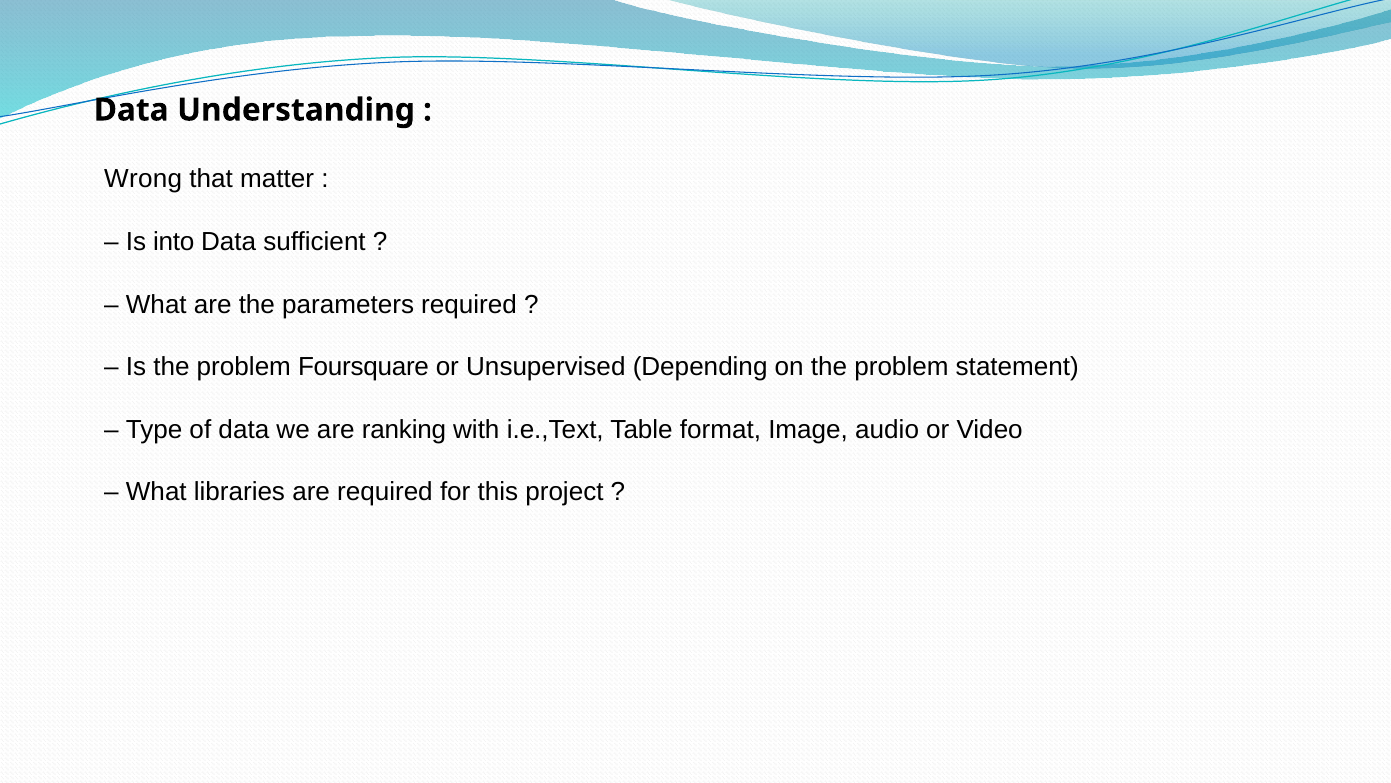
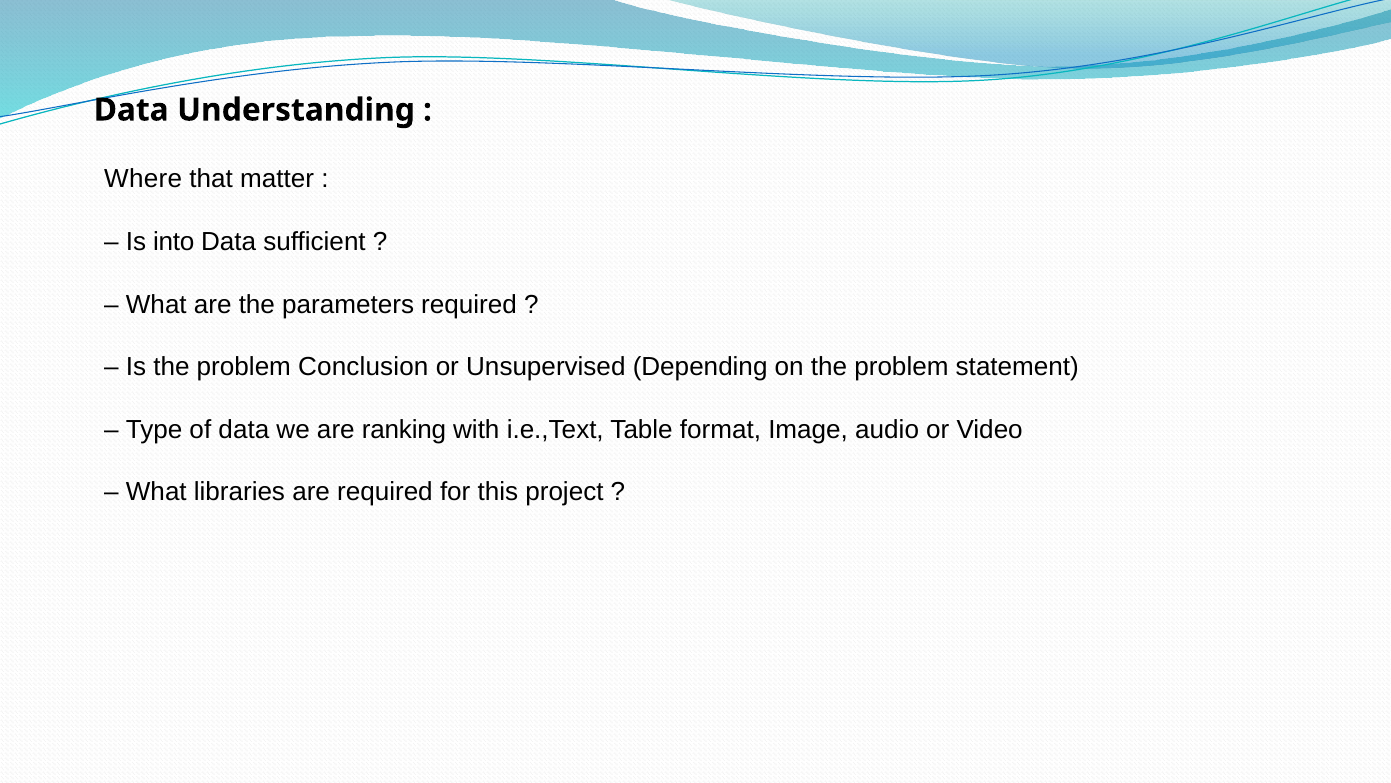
Wrong: Wrong -> Where (143, 179)
Foursquare: Foursquare -> Conclusion (363, 367)
